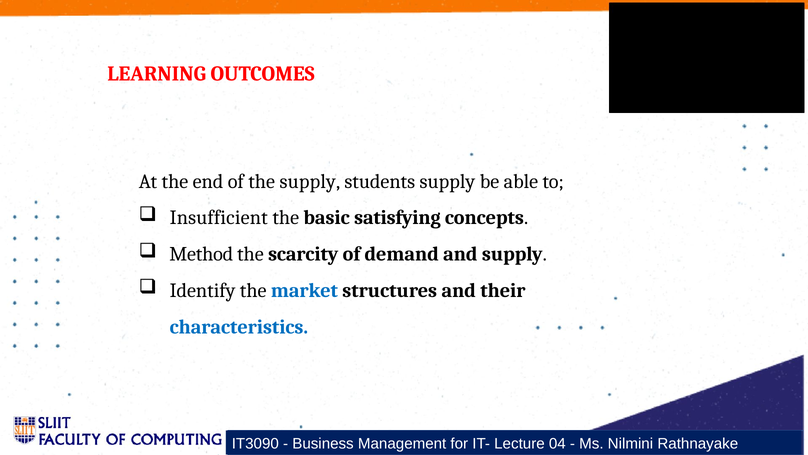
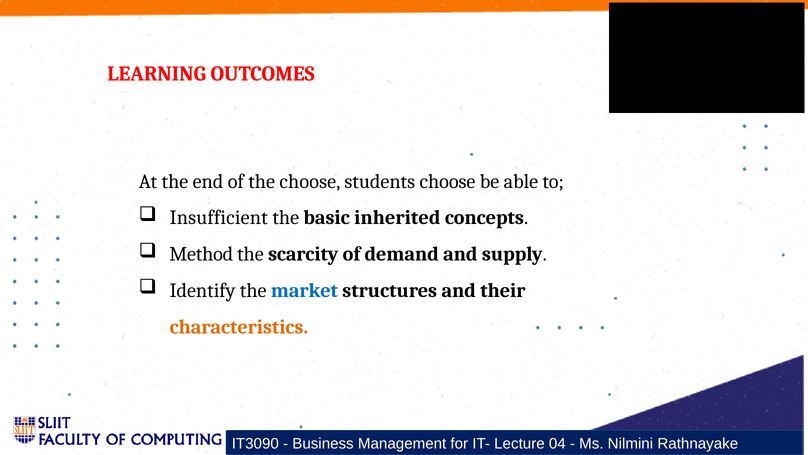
the supply: supply -> choose (310, 181)
students supply: supply -> choose (447, 181)
satisfying: satisfying -> inherited (397, 218)
characteristics colour: blue -> orange (239, 327)
